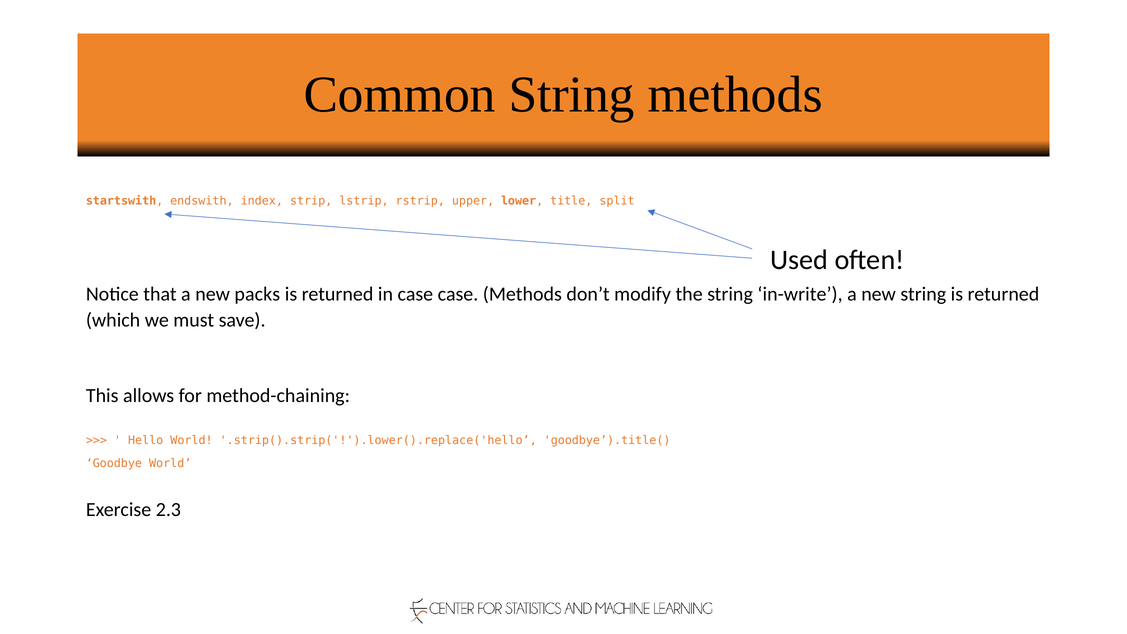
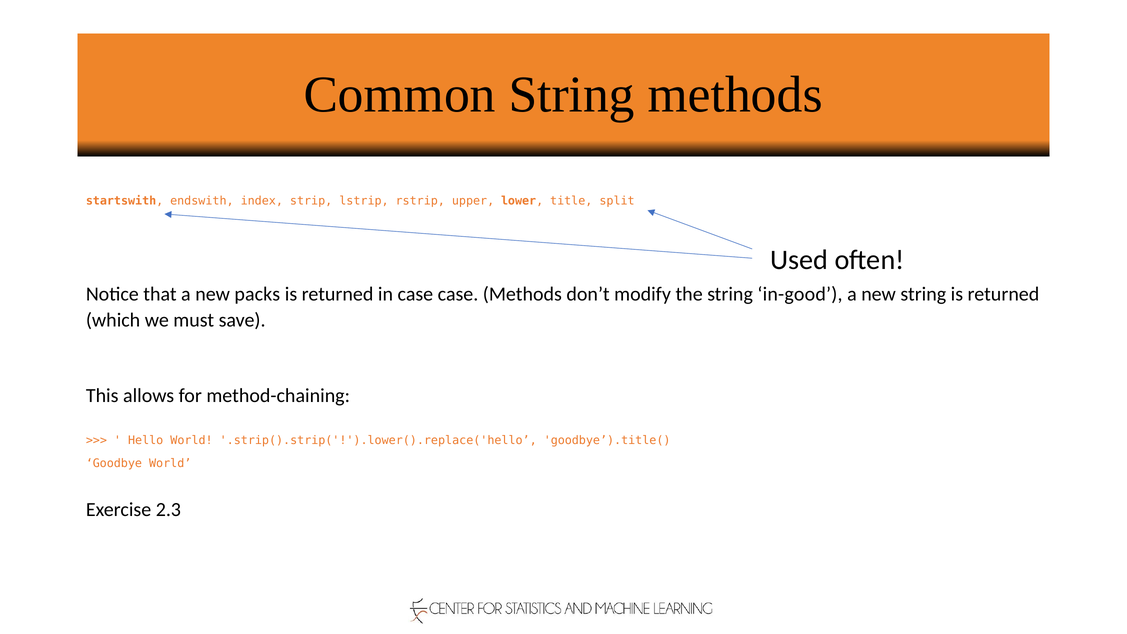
in-write: in-write -> in-good (800, 294)
